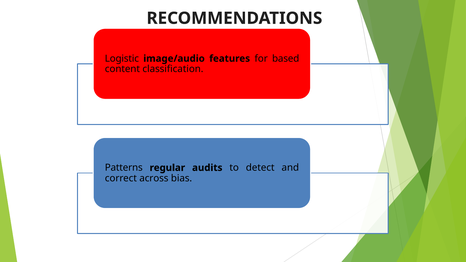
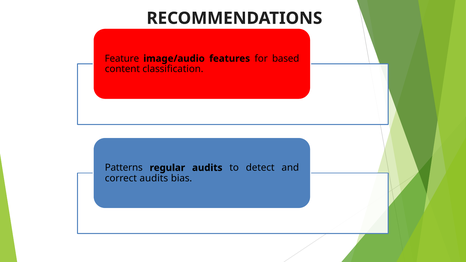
Logistic: Logistic -> Feature (122, 59)
correct across: across -> audits (154, 178)
